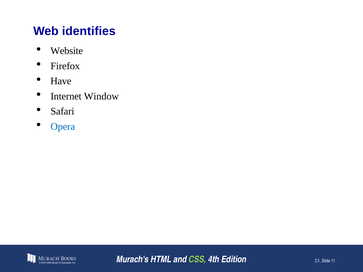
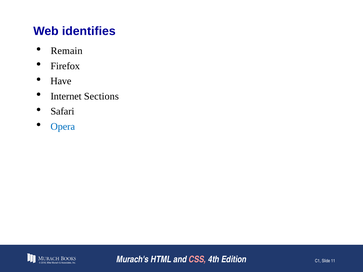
Website: Website -> Remain (67, 51)
Window: Window -> Sections (101, 96)
CSS colour: light green -> pink (197, 260)
